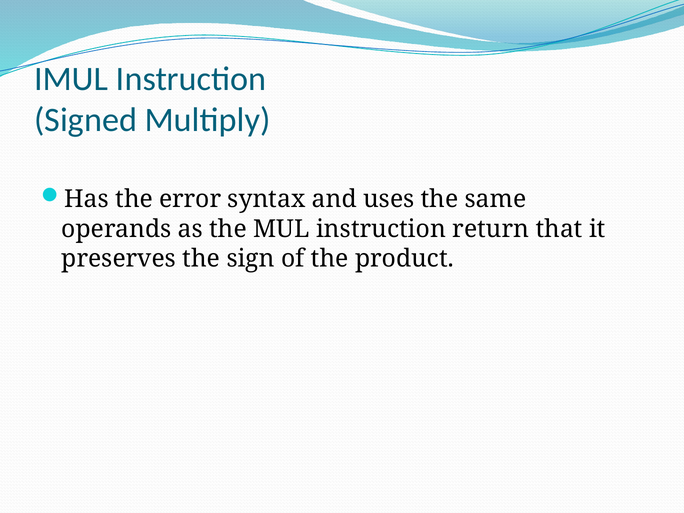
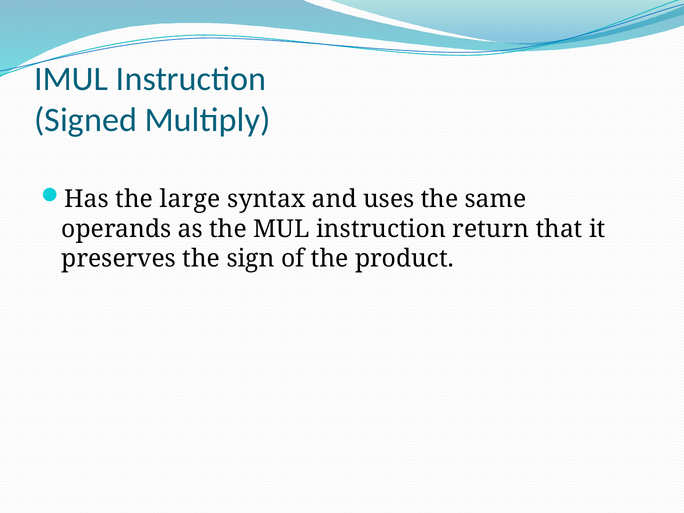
error: error -> large (190, 199)
